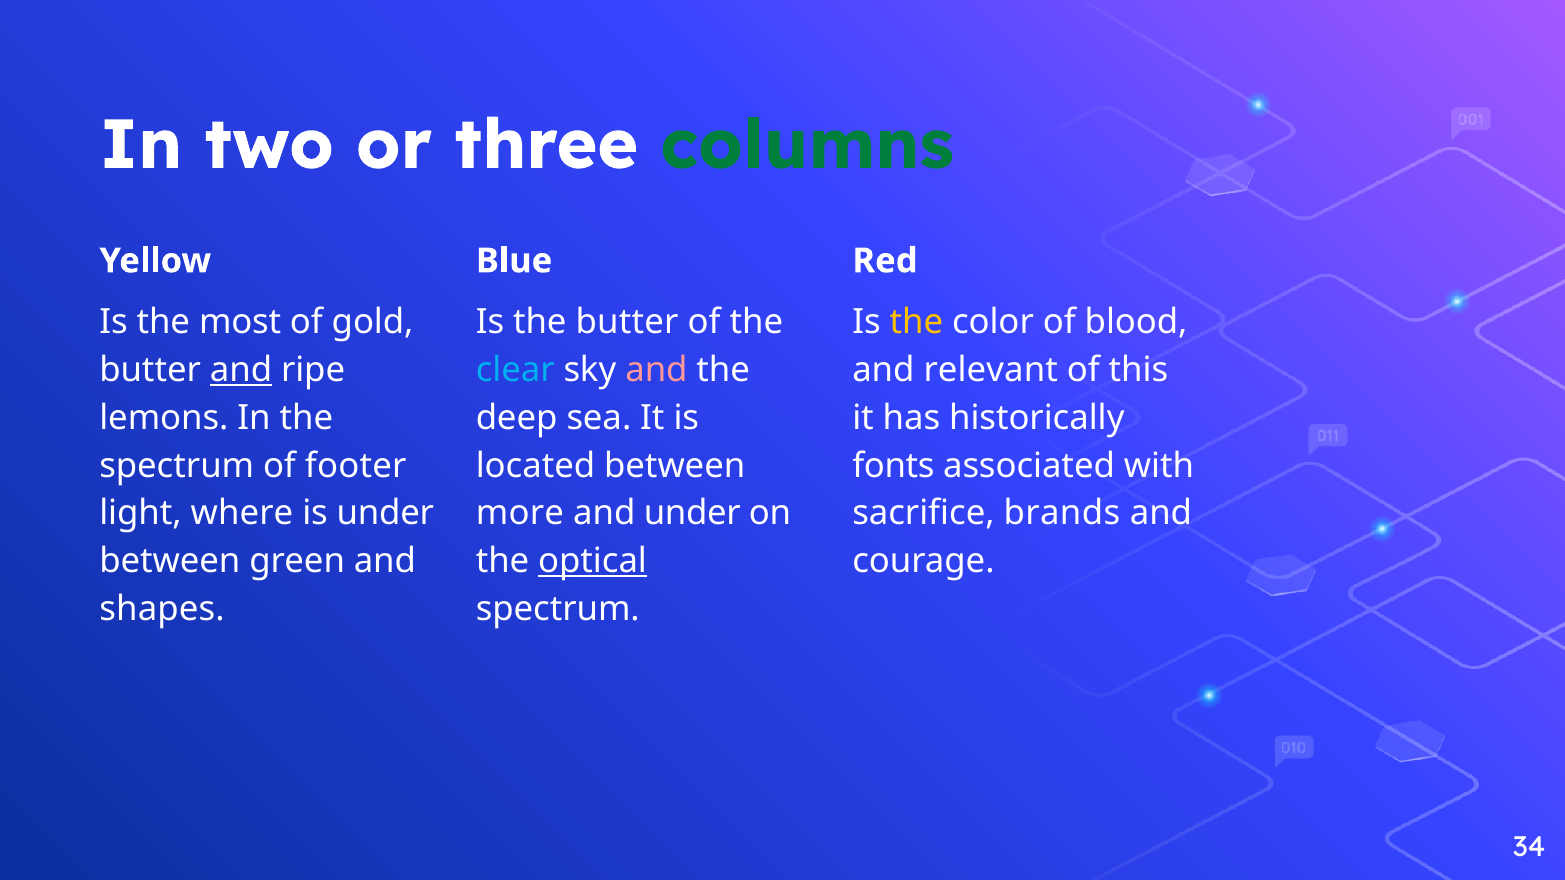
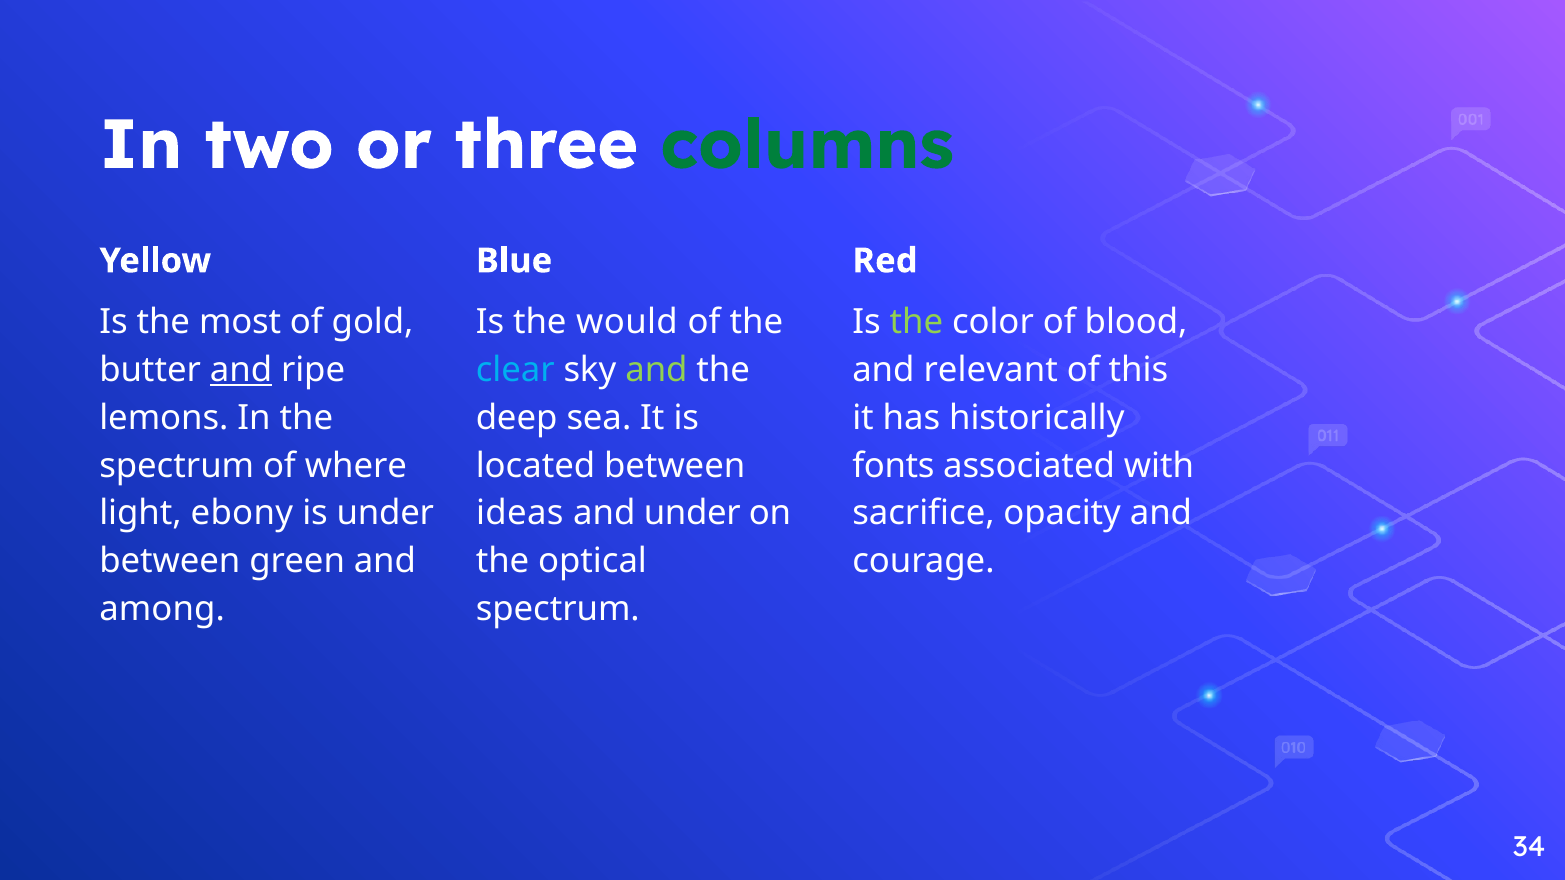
the butter: butter -> would (627, 322)
the colour: yellow -> light green (916, 322)
and colour: pink -> light green (656, 370)
footer: footer -> where (356, 466)
where: where -> ebony (242, 514)
more: more -> ideas (520, 514)
brands: brands -> opacity (1062, 514)
optical underline: present -> none (593, 562)
shapes: shapes -> among (162, 610)
